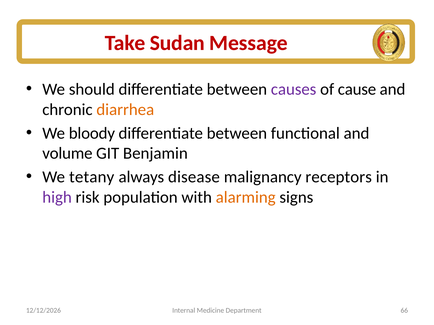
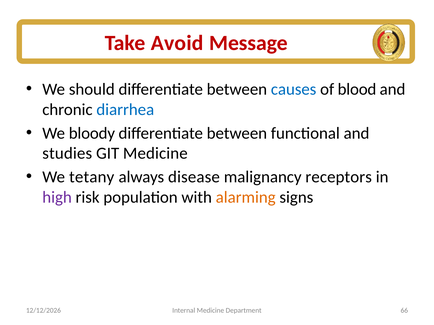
Sudan: Sudan -> Avoid (177, 43)
causes colour: purple -> blue (294, 89)
cause: cause -> blood (357, 89)
diarrhea colour: orange -> blue (125, 110)
volume: volume -> studies (67, 154)
GIT Benjamin: Benjamin -> Medicine (155, 154)
